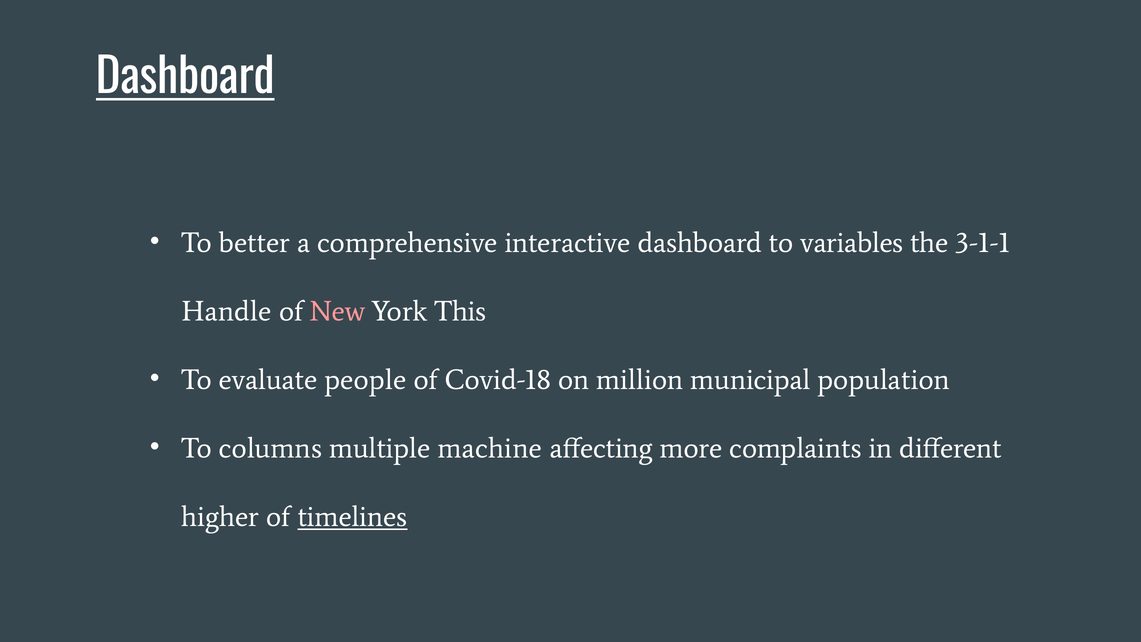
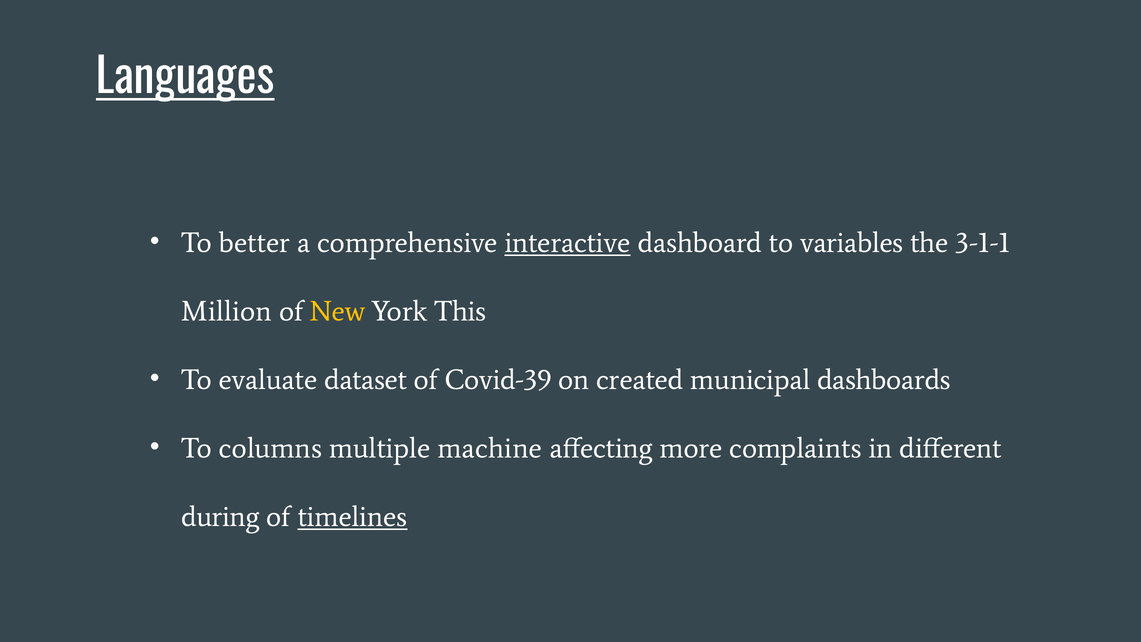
Dashboard: Dashboard -> Languages (185, 78)
interactive underline: none -> present (568, 243)
Handle: Handle -> Million (227, 311)
New colour: pink -> yellow (338, 311)
people: people -> dataset (366, 380)
Covid-18: Covid-18 -> Covid-39 (498, 380)
million: million -> created (640, 380)
population: population -> dashboards (884, 380)
higher: higher -> during (220, 517)
